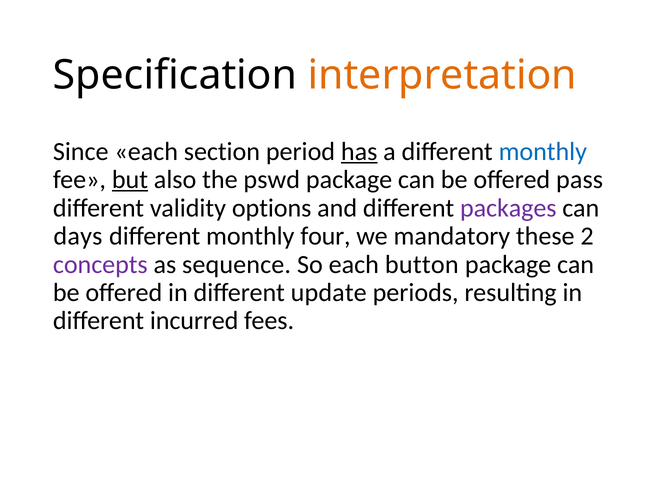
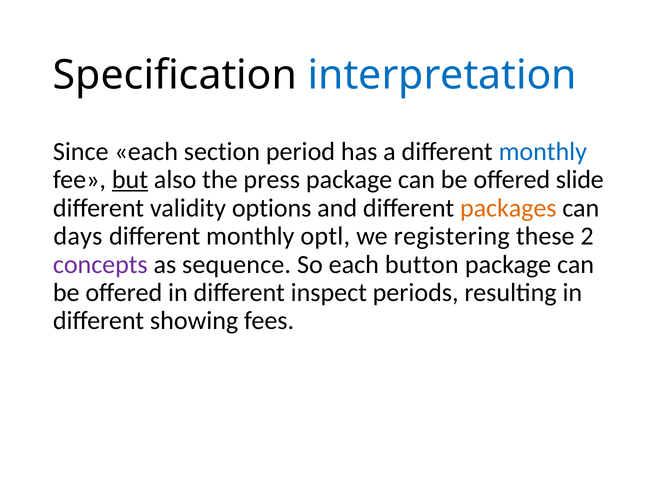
interpretation colour: orange -> blue (442, 75)
has underline: present -> none (359, 151)
pswd: pswd -> press (272, 180)
pass: pass -> slide (580, 180)
packages colour: purple -> orange (508, 208)
four: four -> optl (325, 236)
mandatory: mandatory -> registering (452, 236)
update: update -> inspect (329, 293)
incurred: incurred -> showing (194, 321)
